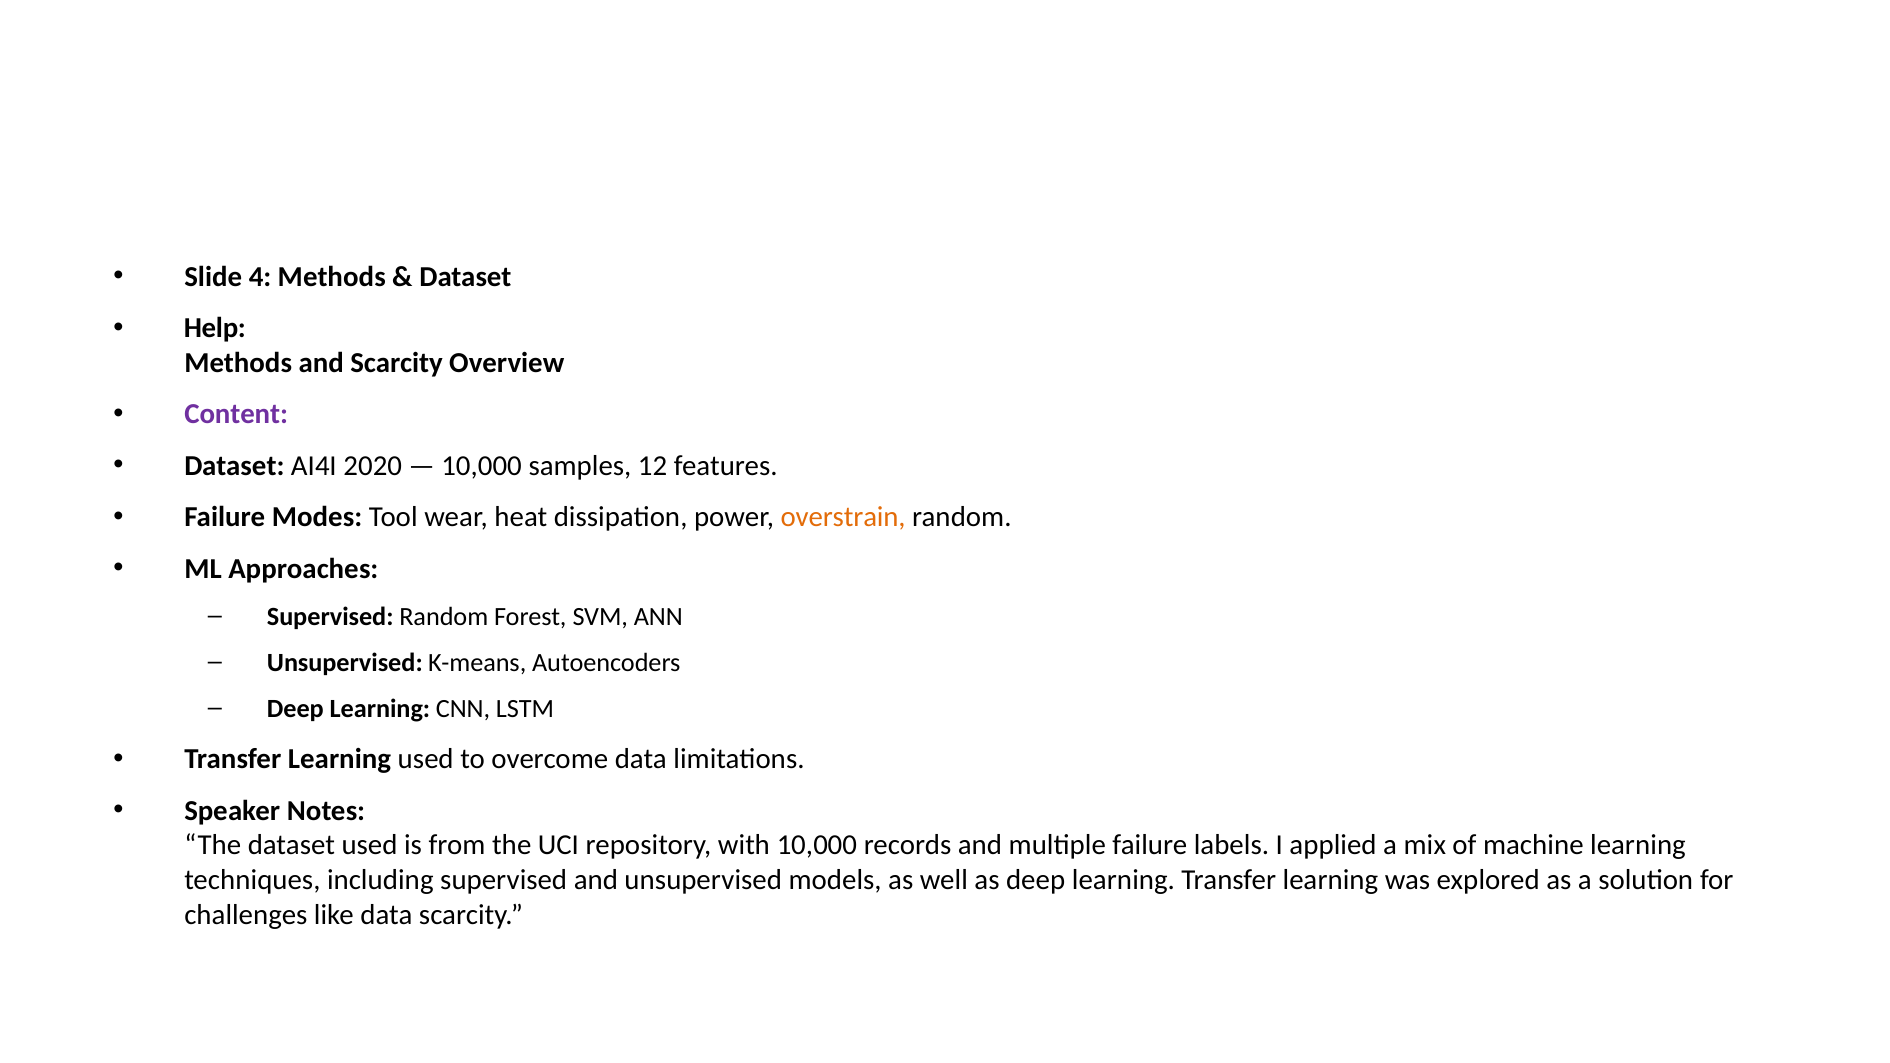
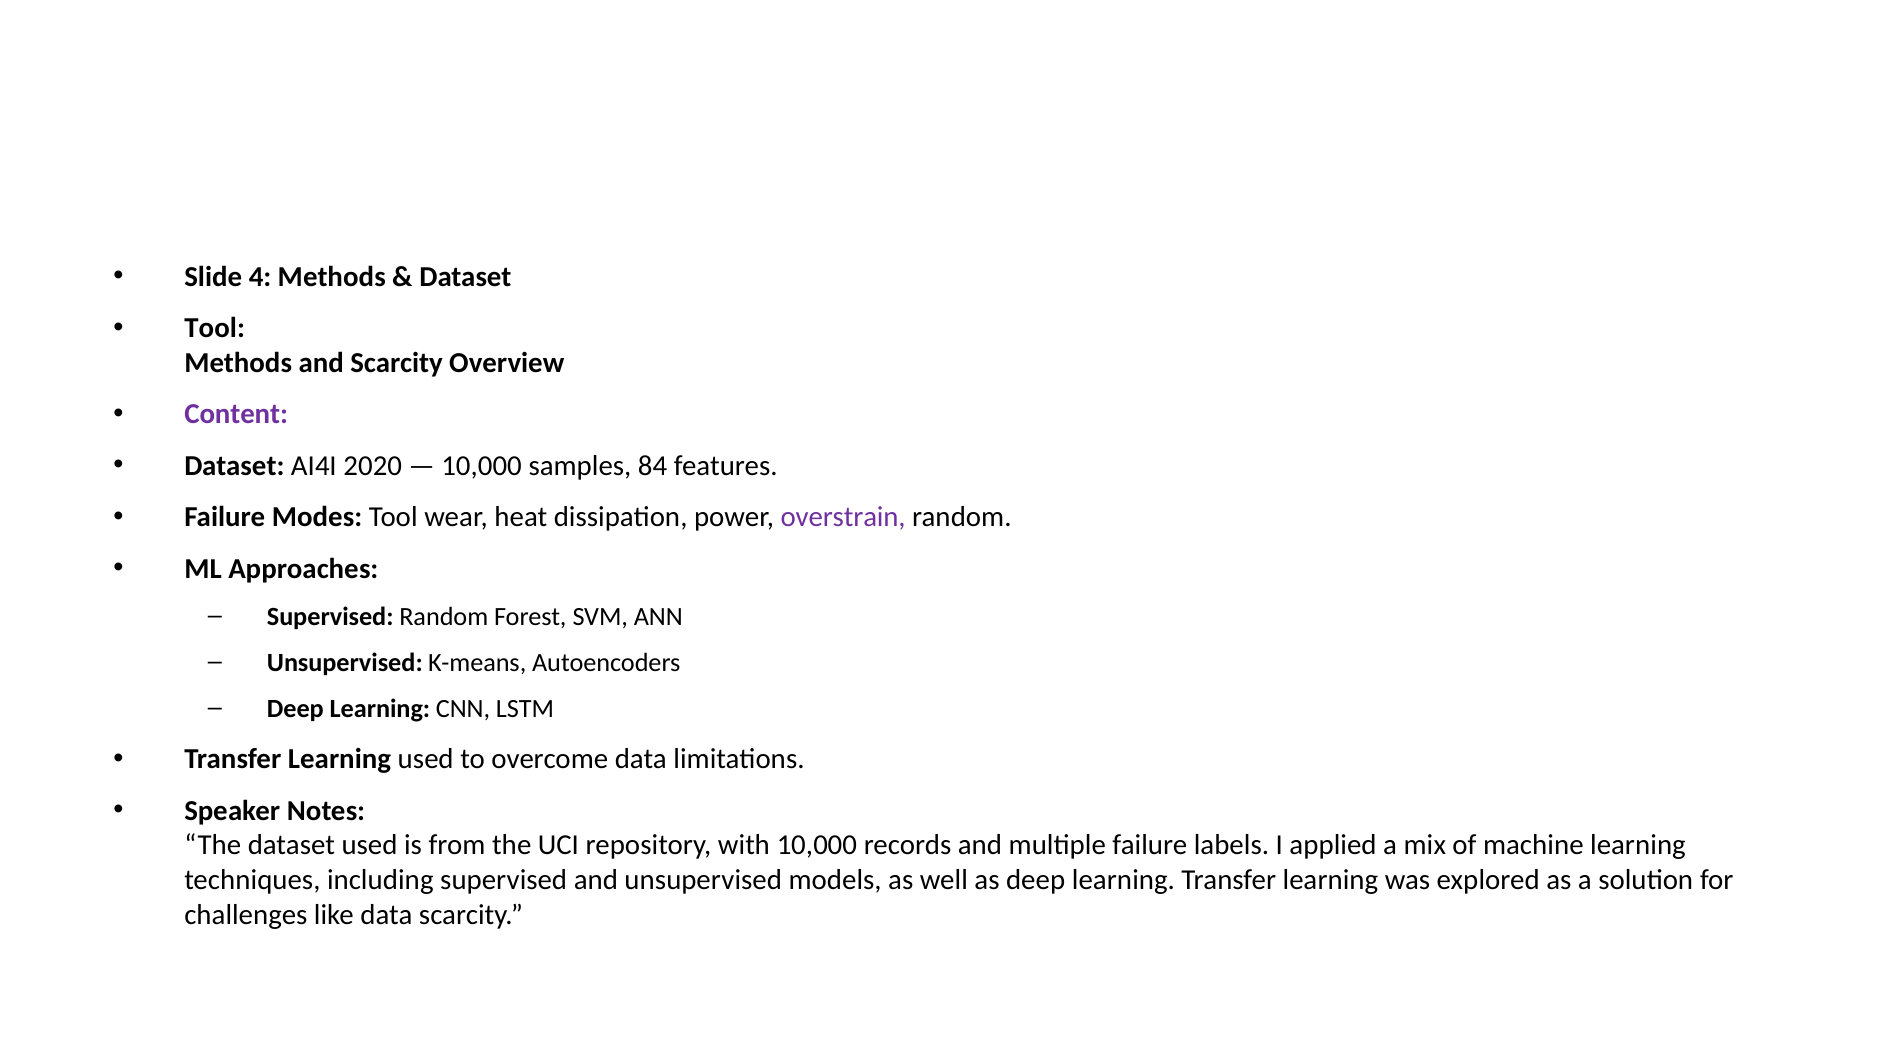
Help: Help -> Tool (215, 328)
12: 12 -> 84 (653, 466)
overstrain colour: orange -> purple (843, 518)
